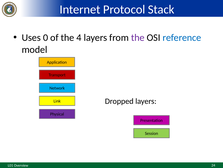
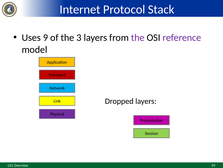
0: 0 -> 9 (46, 37)
4: 4 -> 3 (79, 37)
reference colour: blue -> purple (182, 37)
